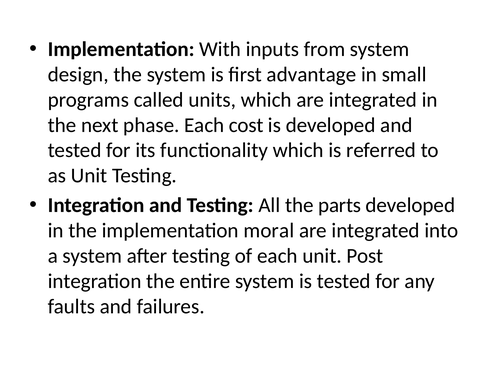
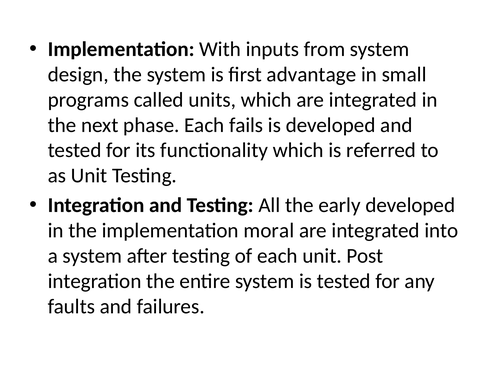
cost: cost -> fails (246, 125)
parts: parts -> early (340, 206)
